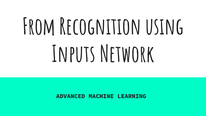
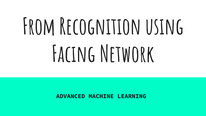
Inputs: Inputs -> Facing (74, 54)
